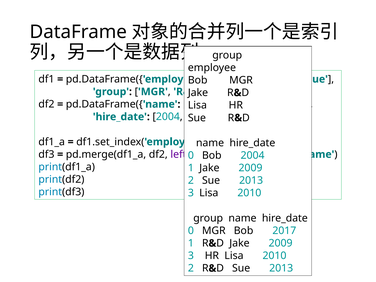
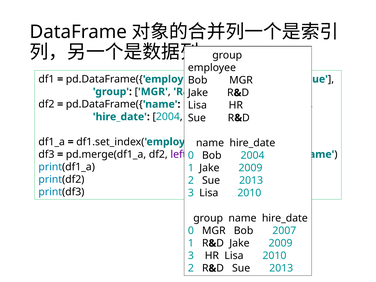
2017: 2017 -> 2007 (284, 231)
